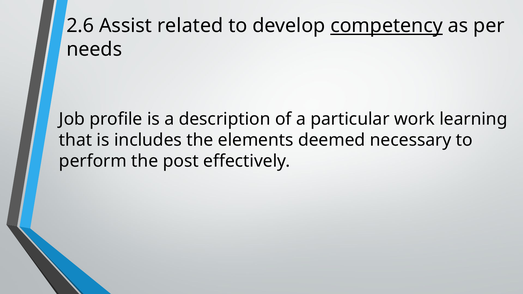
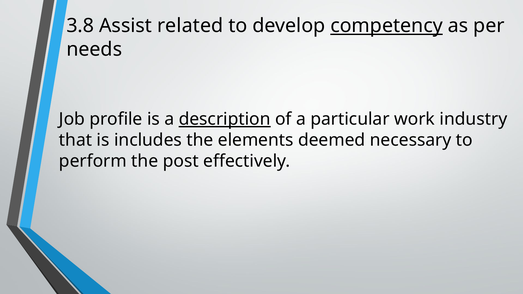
2.6: 2.6 -> 3.8 (80, 26)
description underline: none -> present (225, 119)
learning: learning -> industry (473, 119)
